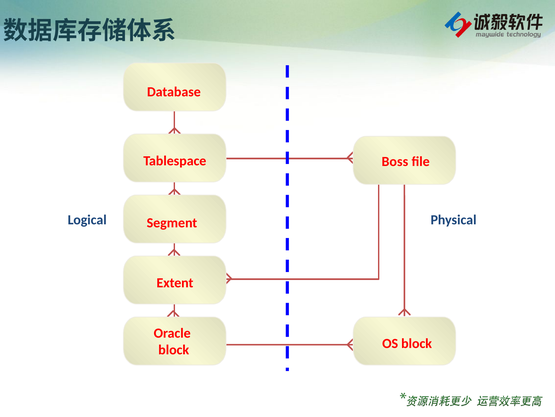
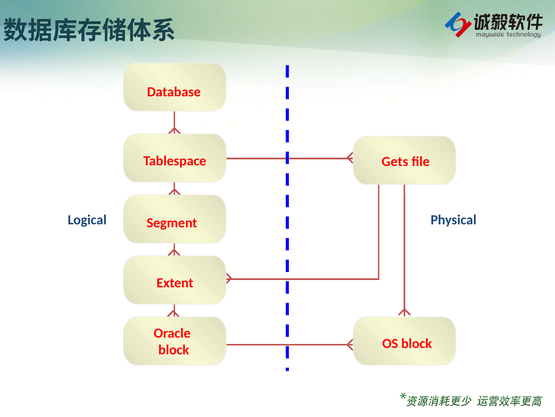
Boss: Boss -> Gets (395, 161)
